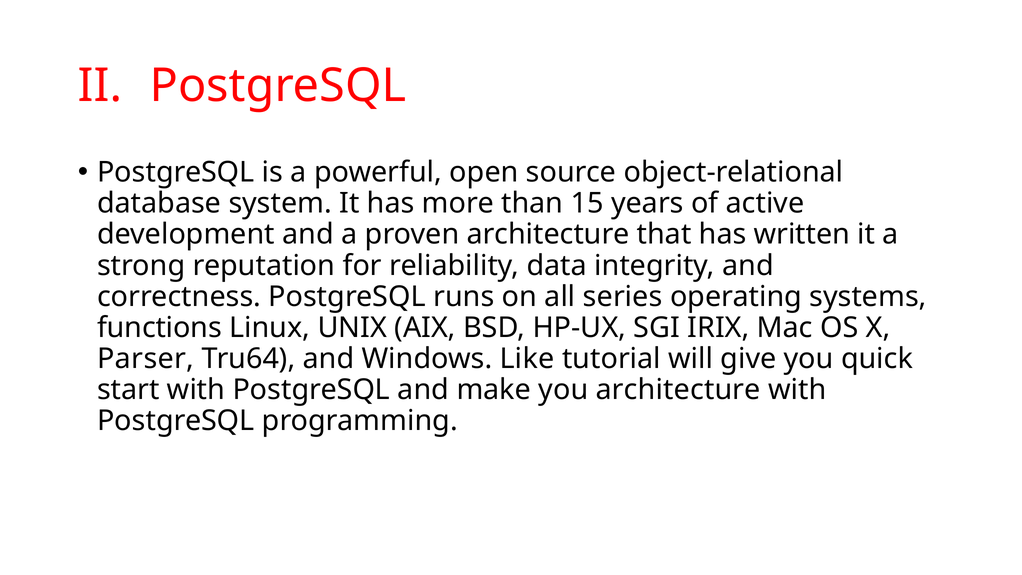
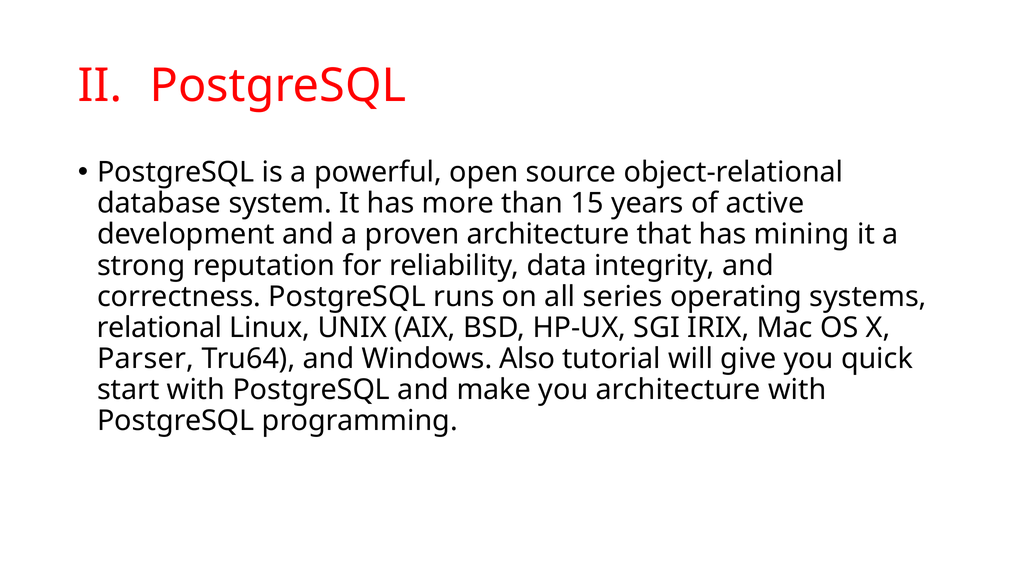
written: written -> mining (802, 234)
functions: functions -> relational (160, 328)
Like: Like -> Also (527, 359)
